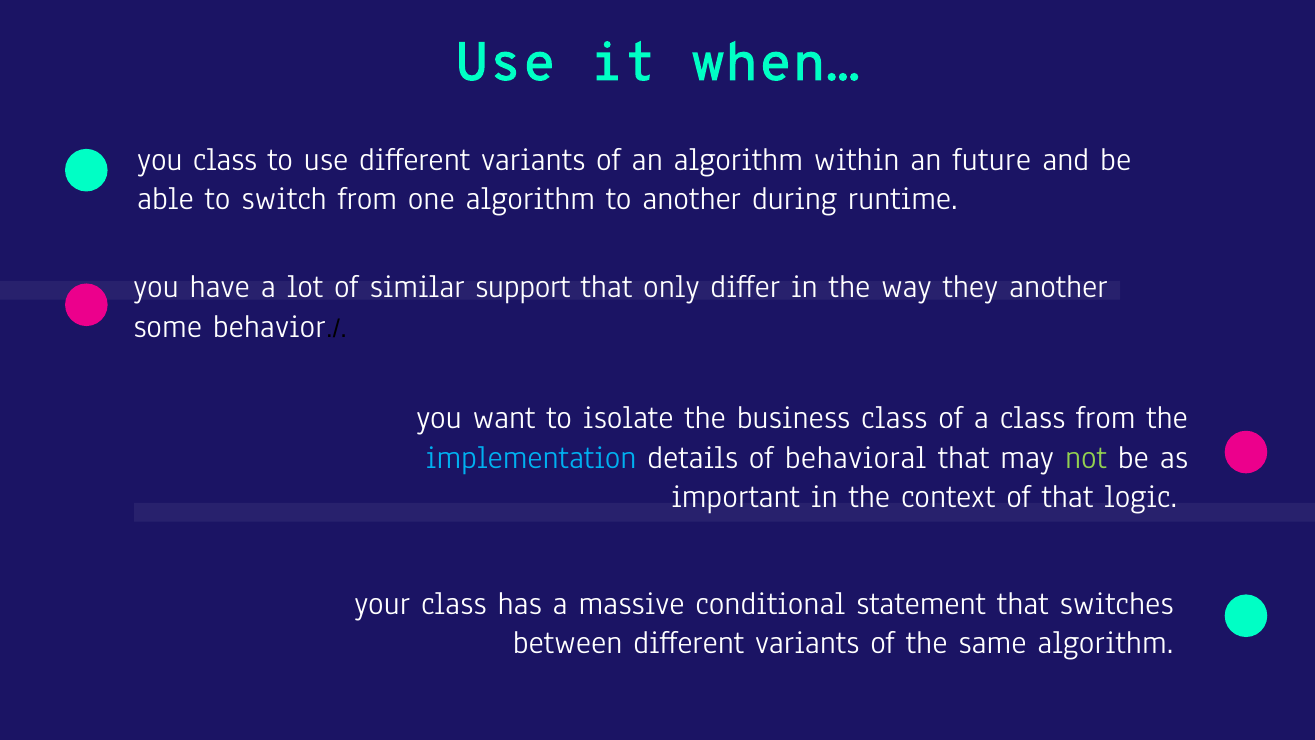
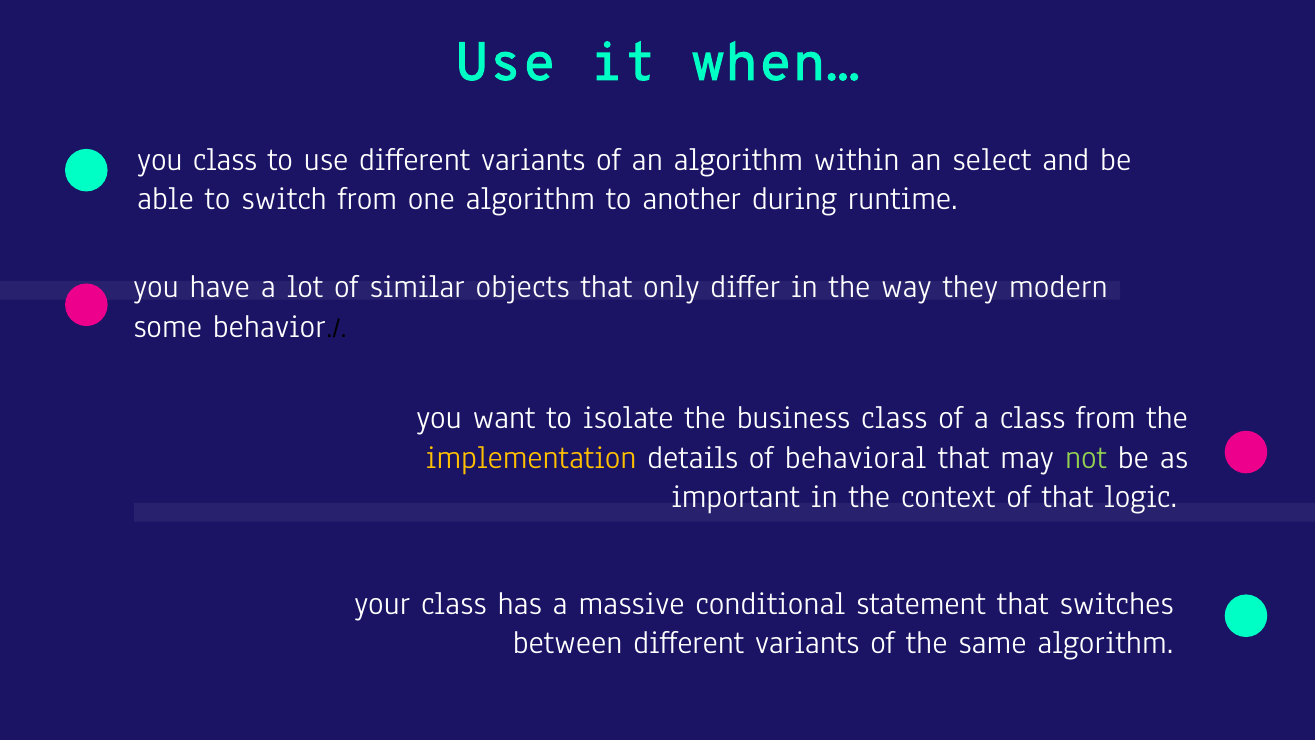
future: future -> select (992, 159)
support: support -> objects (523, 287)
they another: another -> modern (1058, 287)
implementation colour: light blue -> yellow (531, 457)
